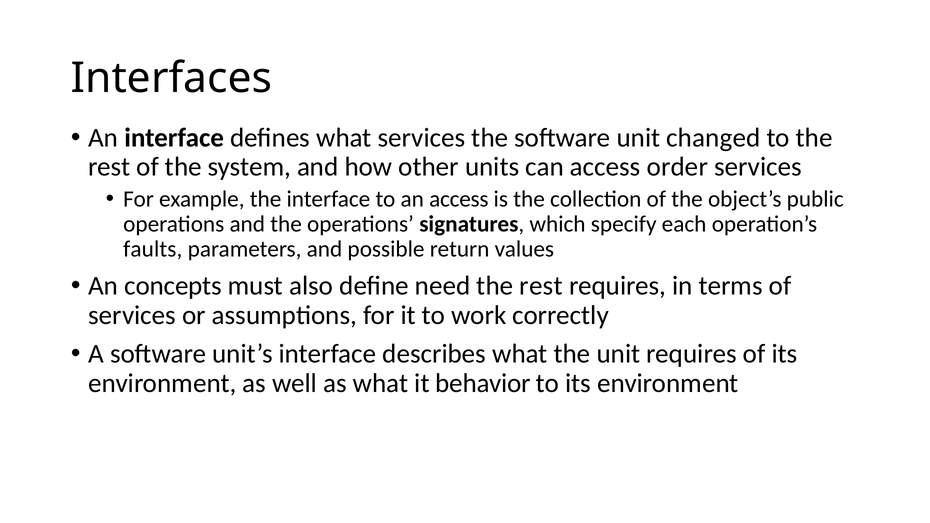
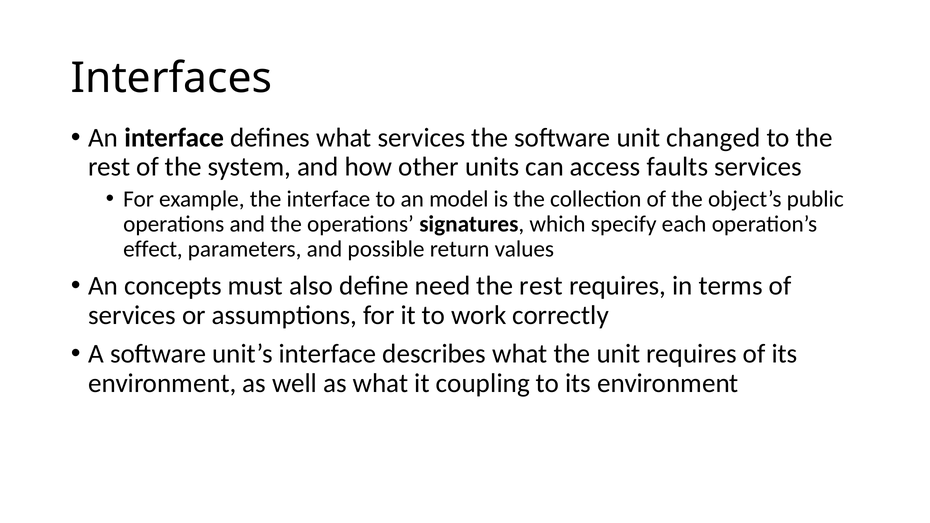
order: order -> faults (677, 167)
an access: access -> model (459, 199)
faults: faults -> effect (153, 249)
behavior: behavior -> coupling (483, 383)
